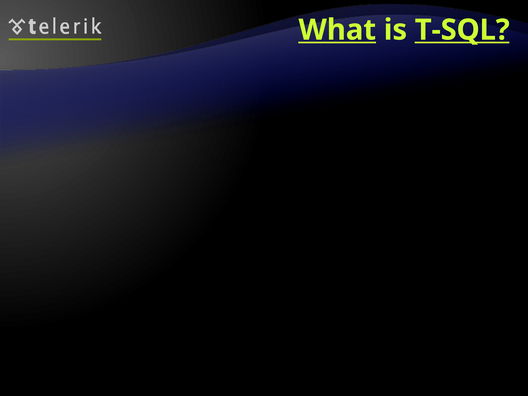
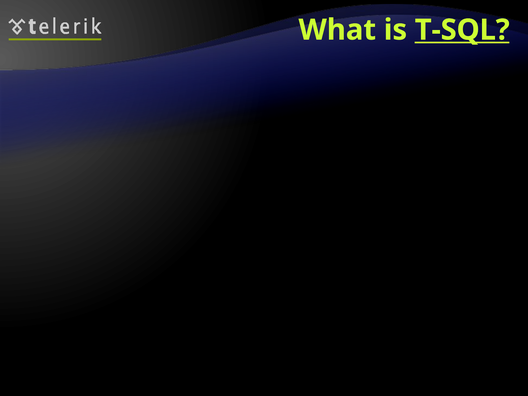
What underline: present -> none (337, 30)
